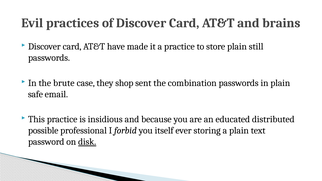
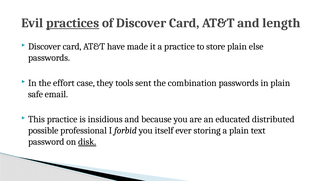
practices underline: none -> present (73, 23)
brains: brains -> length (281, 23)
still: still -> else (256, 47)
brute: brute -> effort (64, 83)
shop: shop -> tools (124, 83)
